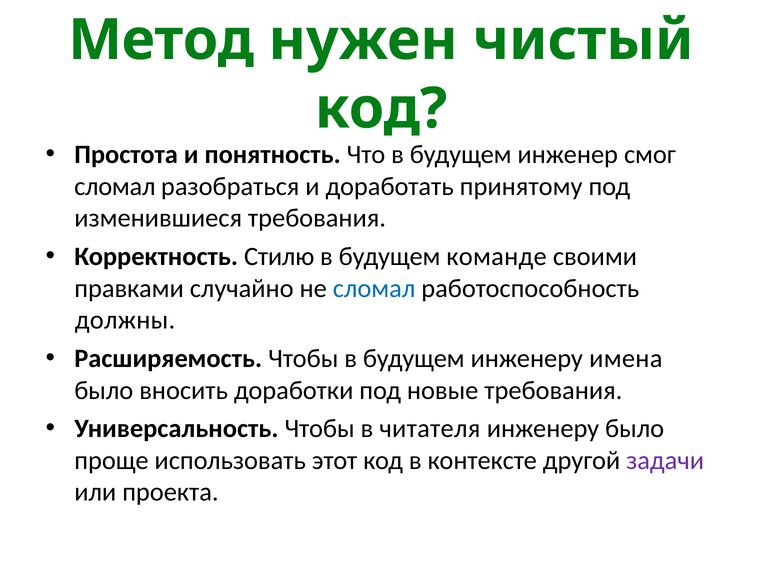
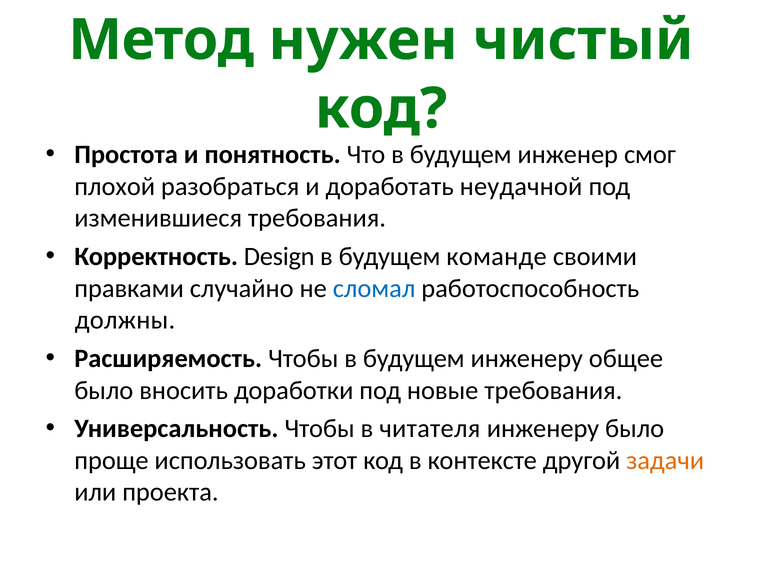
сломал: сломал -> плохой (115, 187)
принятому: принятому -> неудачной (521, 187)
Стилю: Стилю -> Design (279, 257)
имена: имена -> общее (626, 359)
задачи colour: purple -> orange (665, 461)
